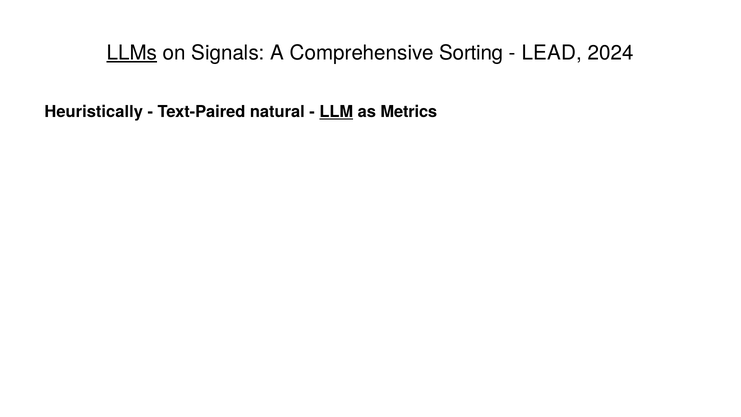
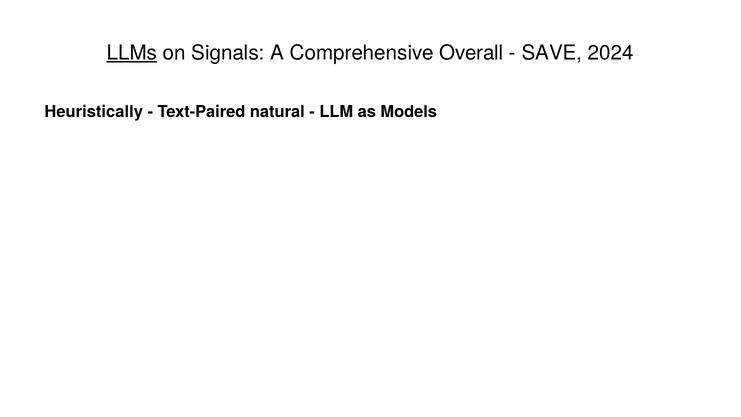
Sorting: Sorting -> Overall (471, 53)
LEAD: LEAD -> SAVE (552, 53)
LLM underline: present -> none (336, 112)
Metrics: Metrics -> Models (409, 112)
